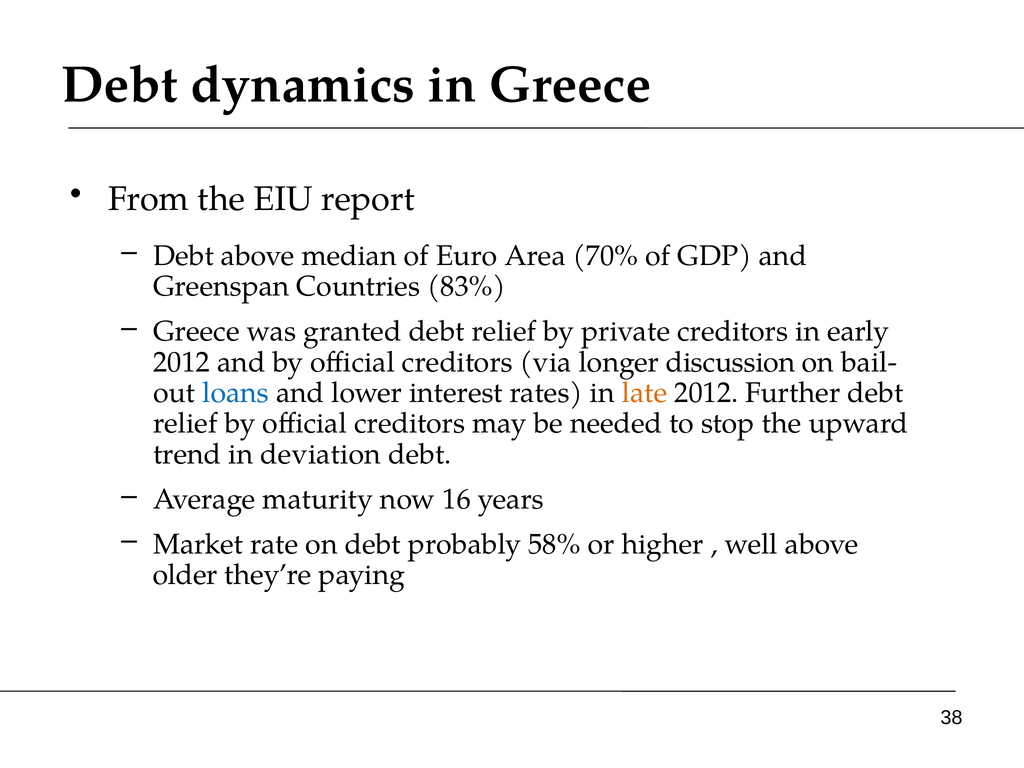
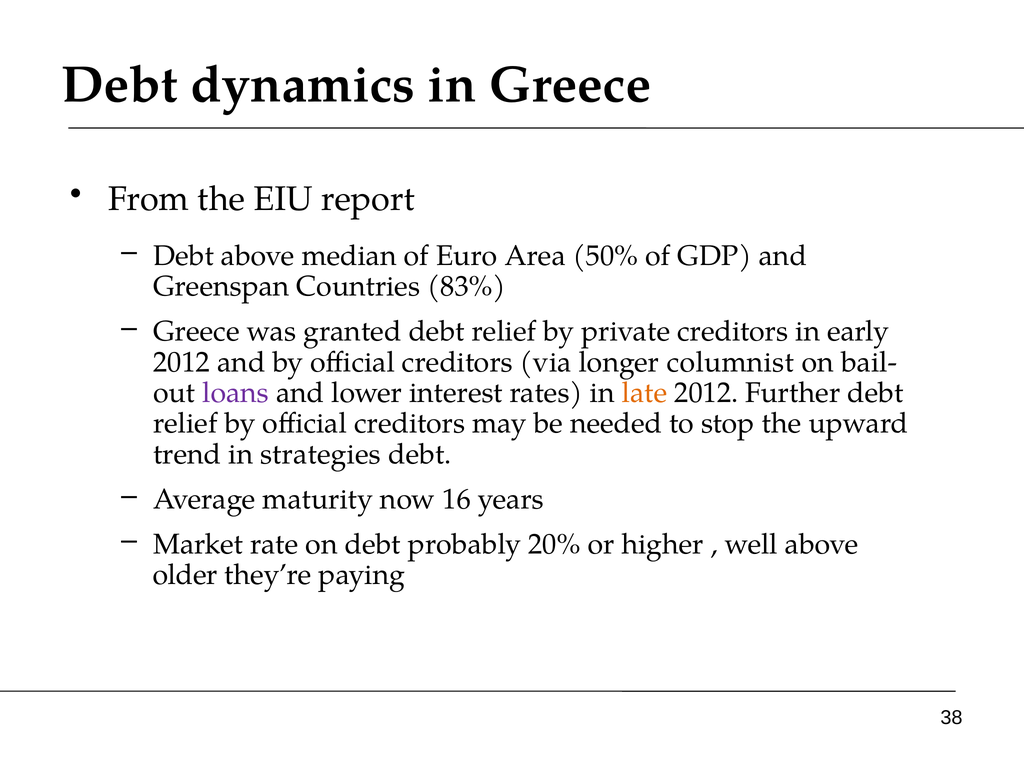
70%: 70% -> 50% (606, 256)
discussion: discussion -> columnist (730, 362)
loans colour: blue -> purple (236, 393)
deviation: deviation -> strategies (321, 454)
58%: 58% -> 20% (554, 544)
